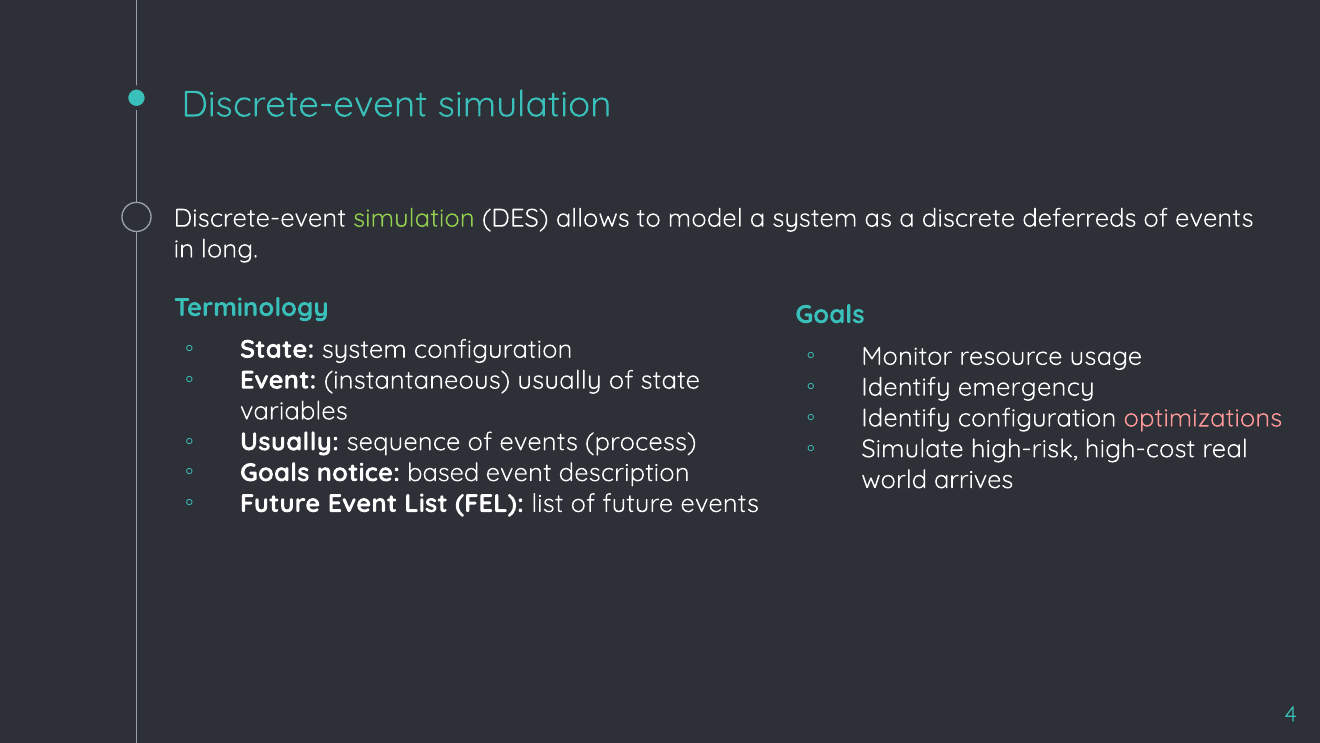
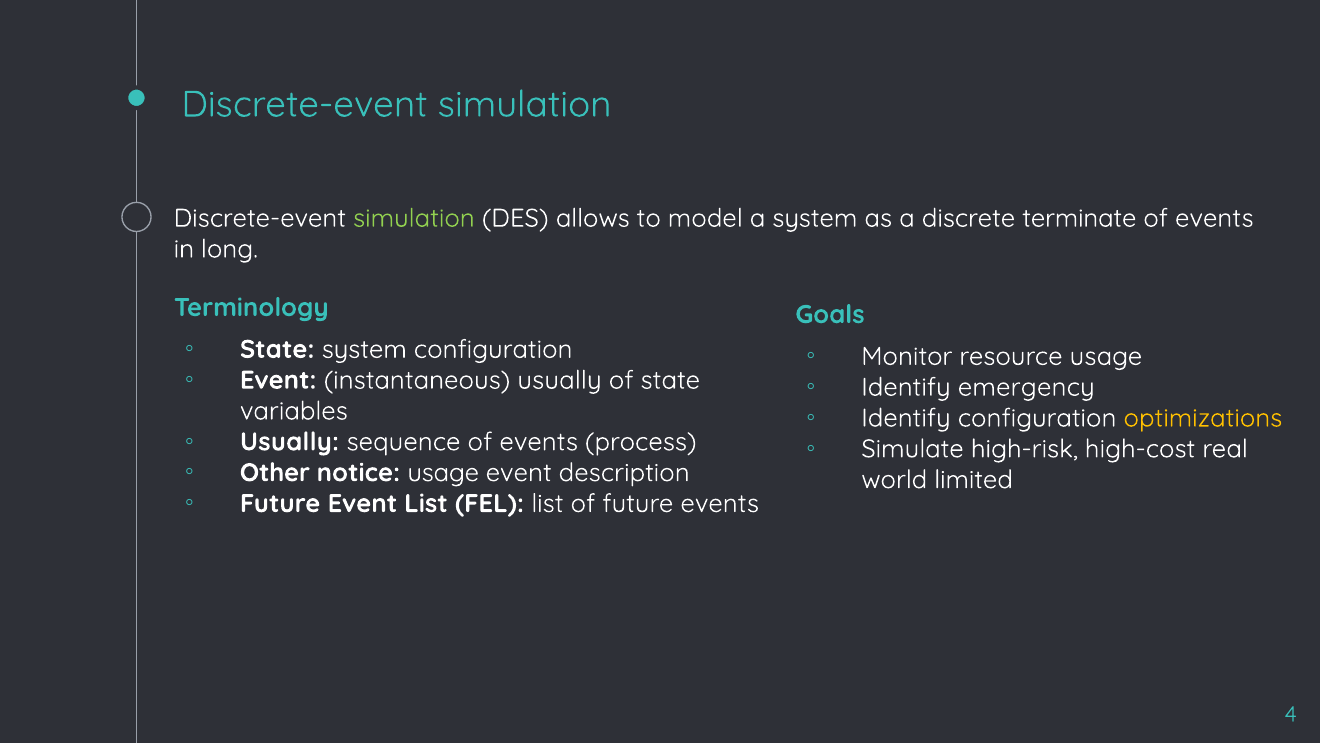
deferreds: deferreds -> terminate (1079, 218)
optimizations colour: pink -> yellow (1203, 418)
Goals: Goals -> Other (275, 472)
notice based: based -> usage (443, 472)
arrives: arrives -> limited (974, 479)
